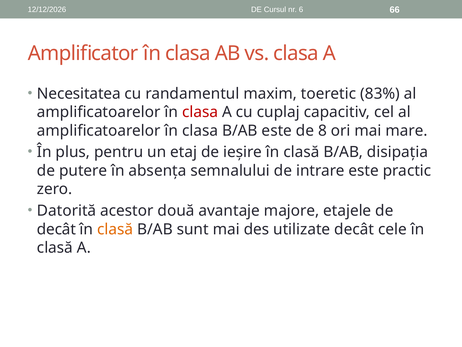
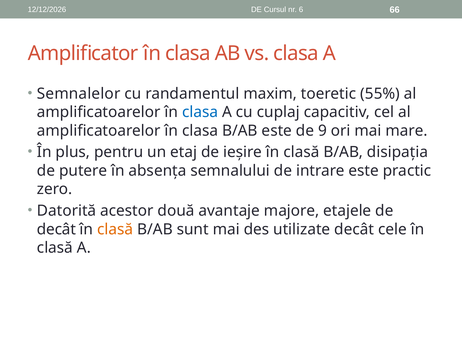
Necesitatea: Necesitatea -> Semnalelor (79, 93)
83%: 83% -> 55% (380, 93)
clasa colour: red -> blue (200, 112)
8: 8 -> 9 (323, 130)
